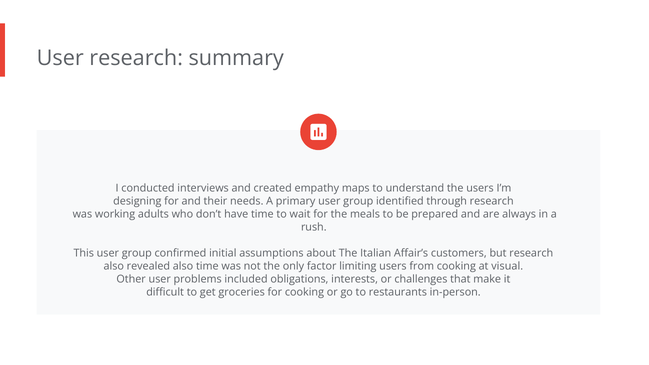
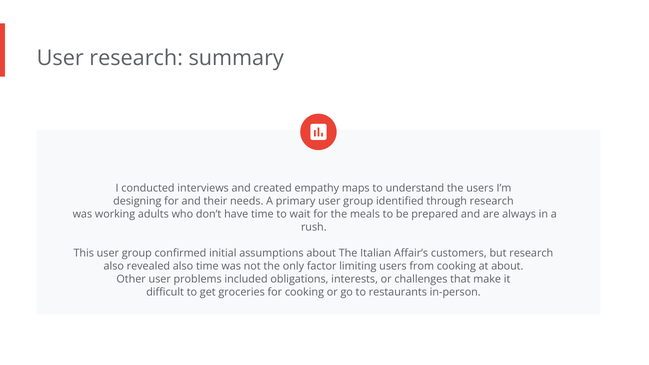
at visual: visual -> about (507, 266)
